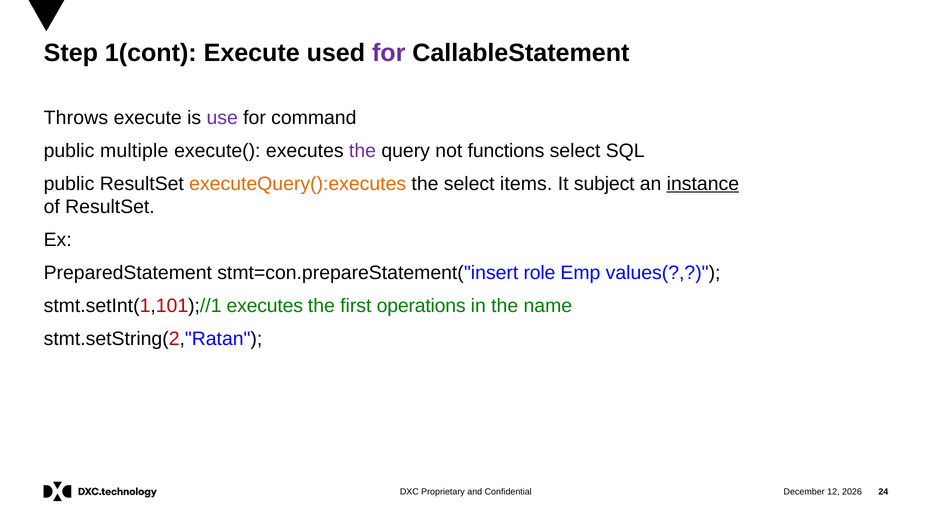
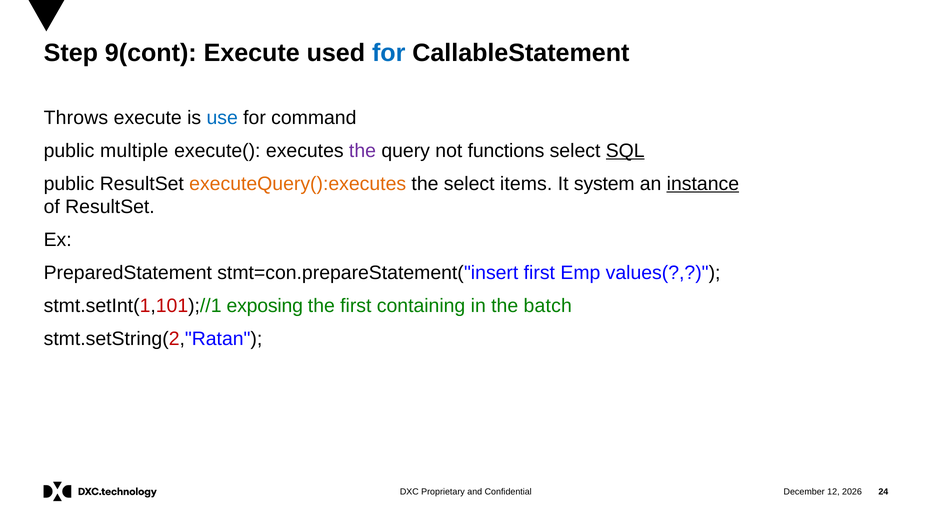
1(cont: 1(cont -> 9(cont (151, 53)
for colour: purple -> blue (389, 53)
use colour: purple -> blue (222, 118)
SQL underline: none -> present (625, 151)
subject: subject -> system (604, 184)
stmt=con.prepareStatement("insert role: role -> first (539, 273)
stmt.setInt(1,101);//1 executes: executes -> exposing (265, 306)
operations: operations -> containing (421, 306)
name: name -> batch (548, 306)
